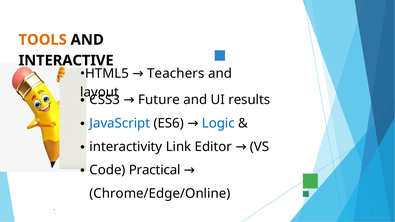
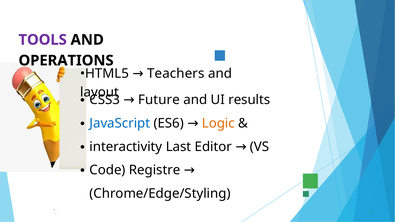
TOOLS colour: orange -> purple (43, 40)
INTERACTIVE: INTERACTIVE -> OPERATIONS (66, 61)
Logic colour: blue -> orange (218, 123)
Link: Link -> Last (179, 147)
Practical: Practical -> Registre (155, 170)
Chrome/Edge/Online: Chrome/Edge/Online -> Chrome/Edge/Styling (160, 194)
